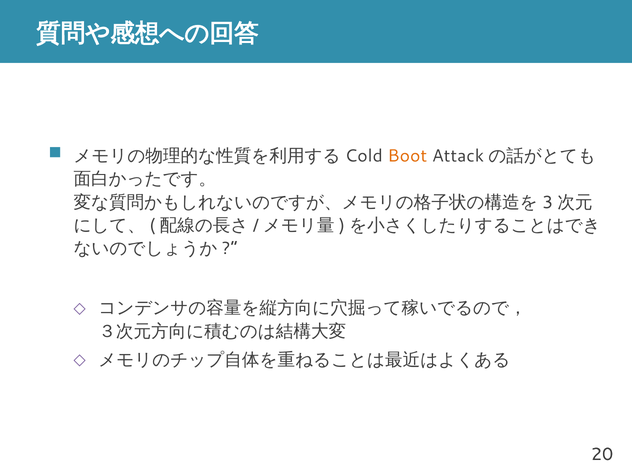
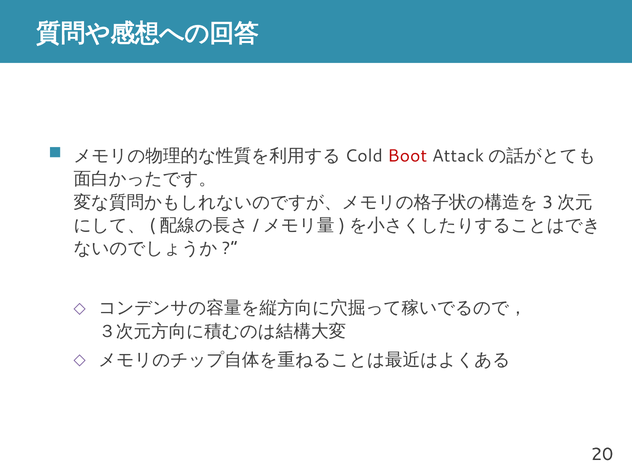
Boot colour: orange -> red (407, 156)
